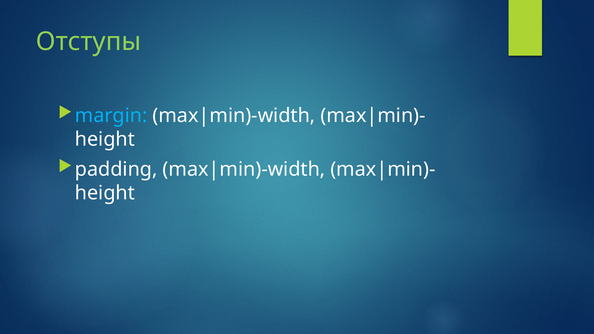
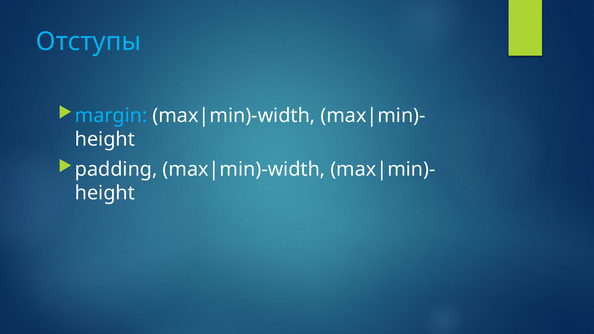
Отступы colour: light green -> light blue (89, 42)
